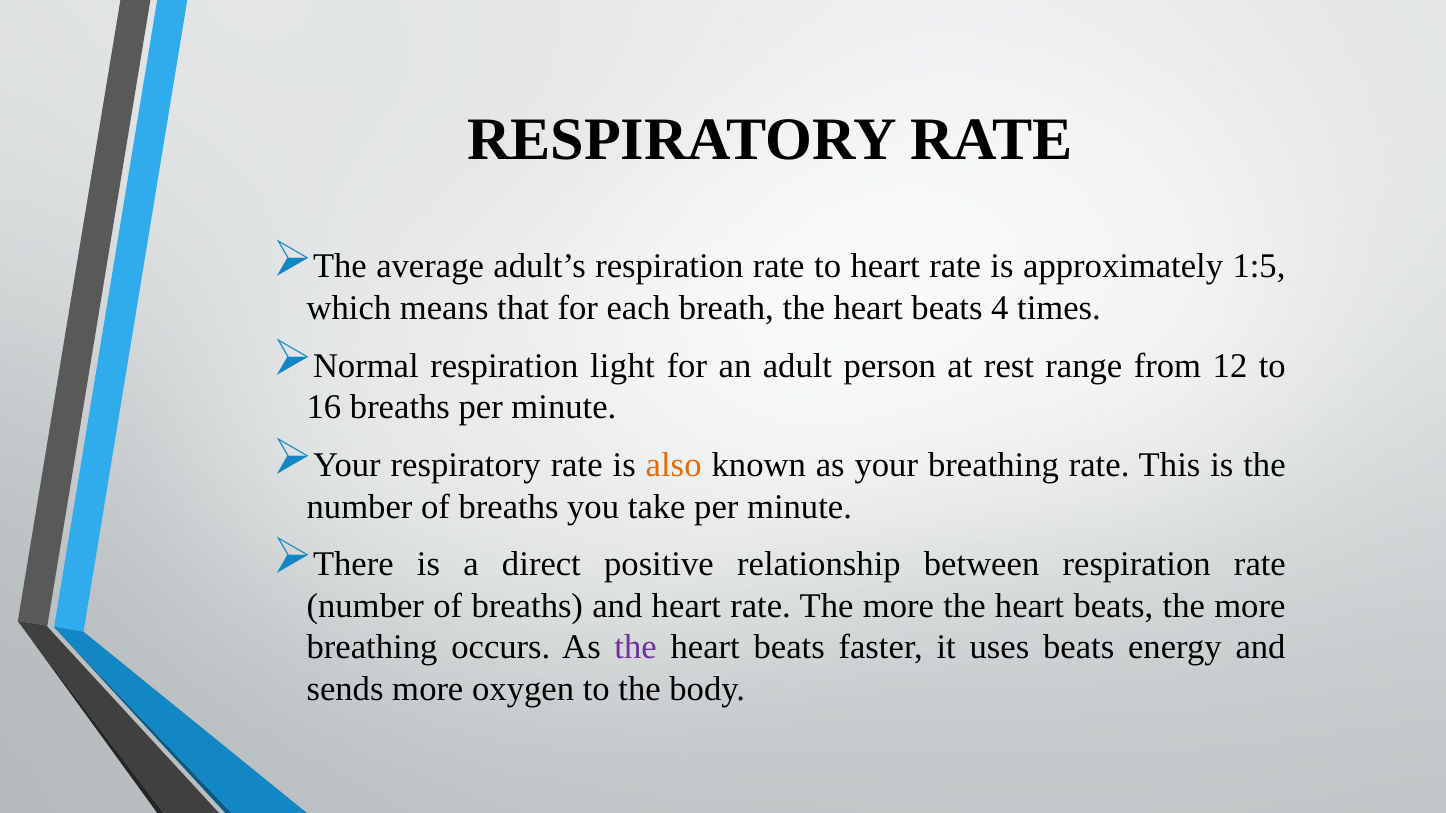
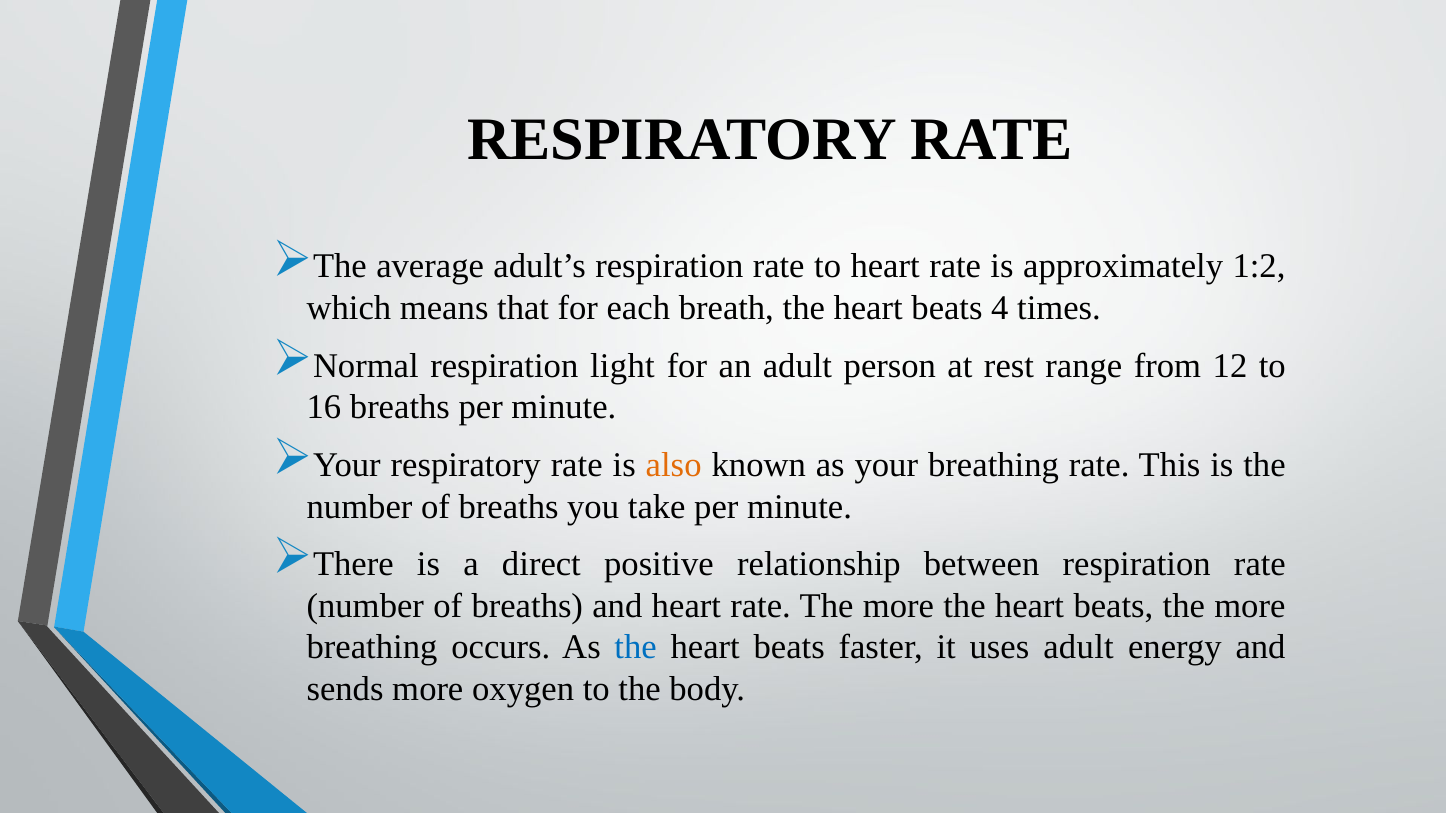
1:5: 1:5 -> 1:2 (1259, 267)
the colour: purple -> blue (636, 648)
uses beats: beats -> adult (1079, 648)
